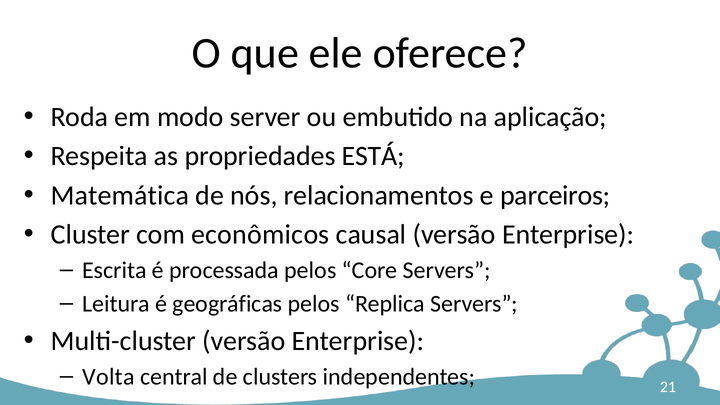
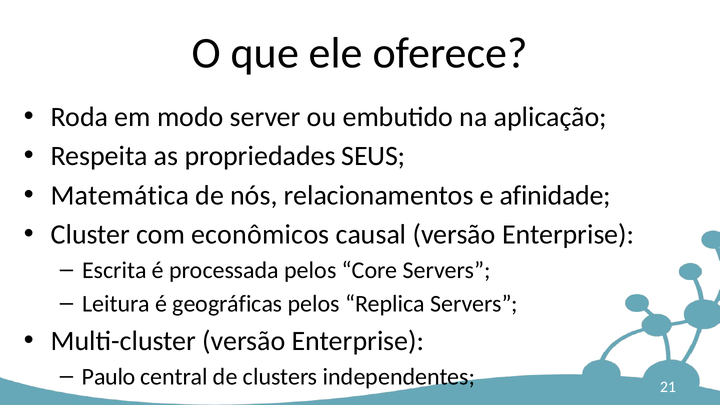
ESTÁ: ESTÁ -> SEUS (373, 156)
parceiros: parceiros -> afinidade (555, 195)
Volta: Volta -> Paulo (109, 377)
